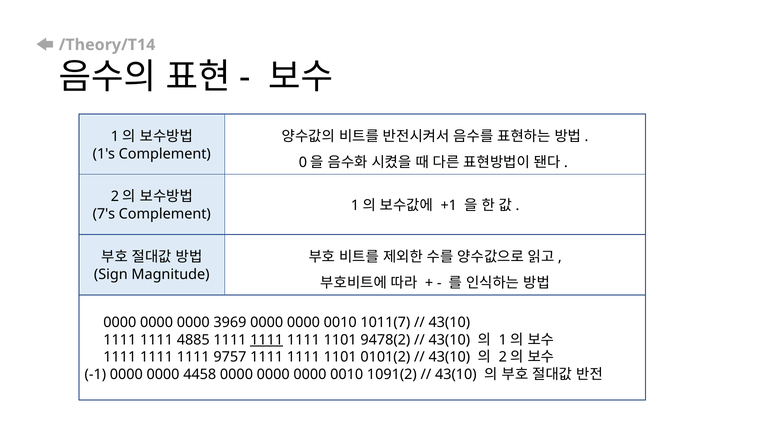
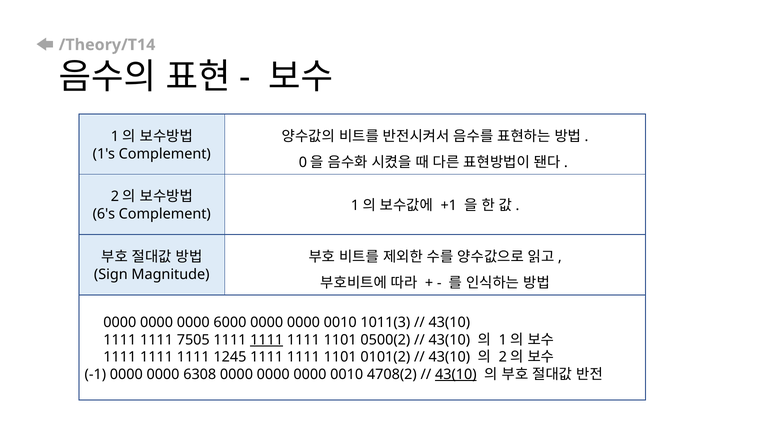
7's: 7's -> 6's (104, 214)
3969: 3969 -> 6000 (230, 323)
1011(7: 1011(7 -> 1011(3 (385, 323)
4885: 4885 -> 7505 (193, 340)
9478(2: 9478(2 -> 0500(2 (385, 340)
9757: 9757 -> 1245 (230, 357)
4458: 4458 -> 6308 (200, 375)
1091(2: 1091(2 -> 4708(2 (392, 375)
43(10 underline: none -> present (456, 375)
